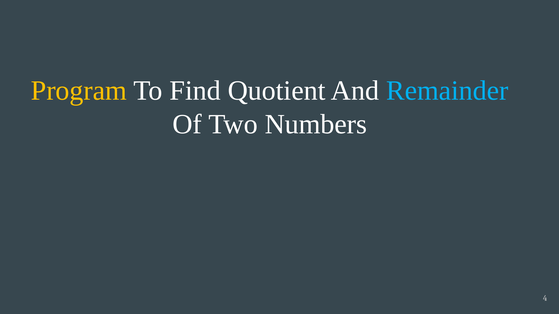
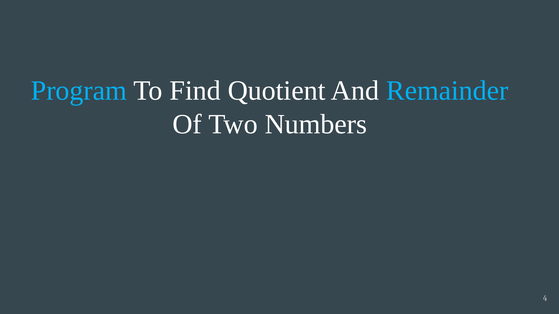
Program colour: yellow -> light blue (79, 91)
